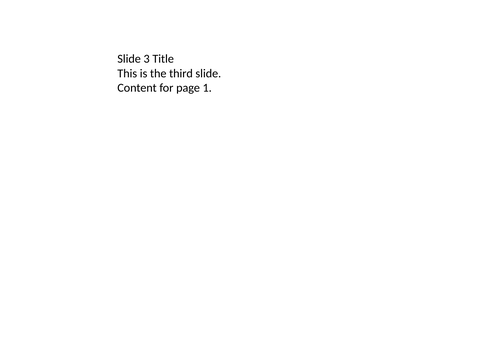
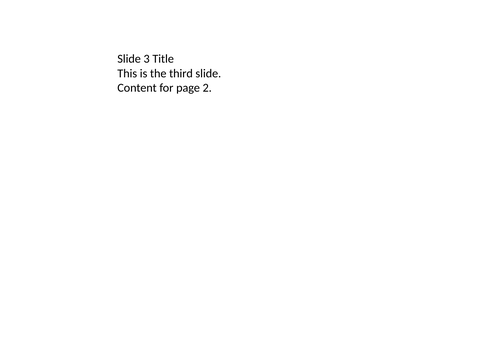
1: 1 -> 2 (207, 88)
